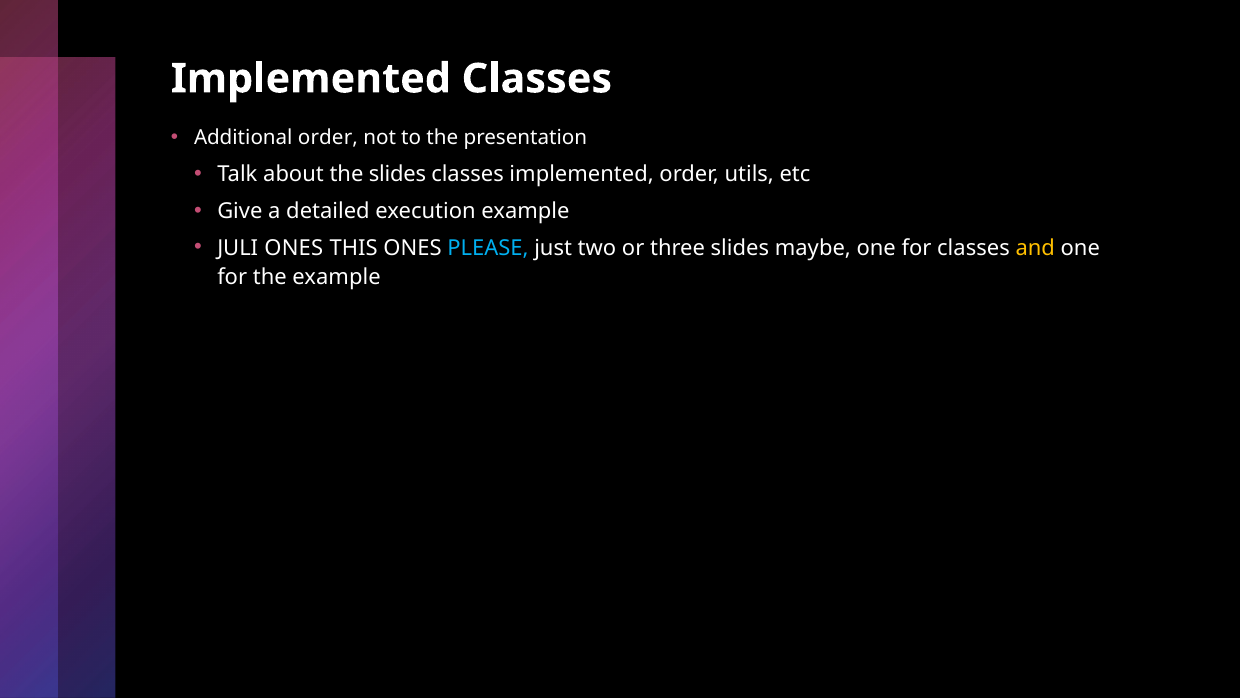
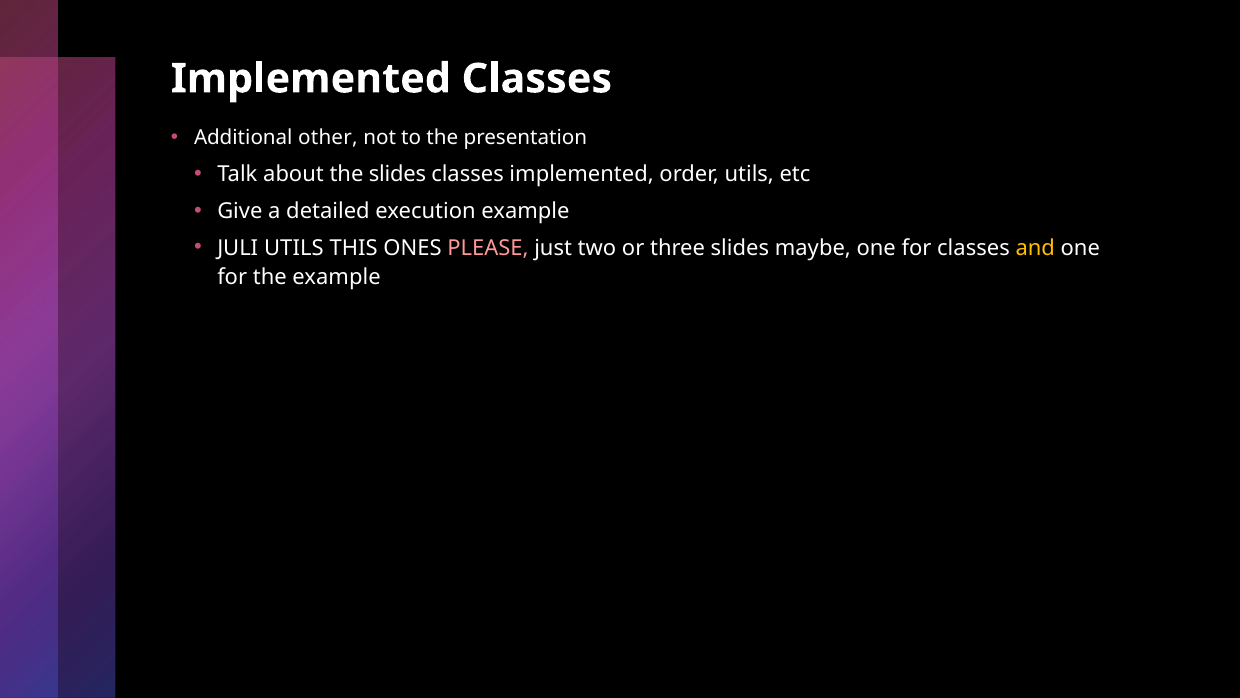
Additional order: order -> other (328, 138)
JULI ONES: ONES -> UTILS (294, 248)
PLEASE colour: light blue -> pink (488, 248)
